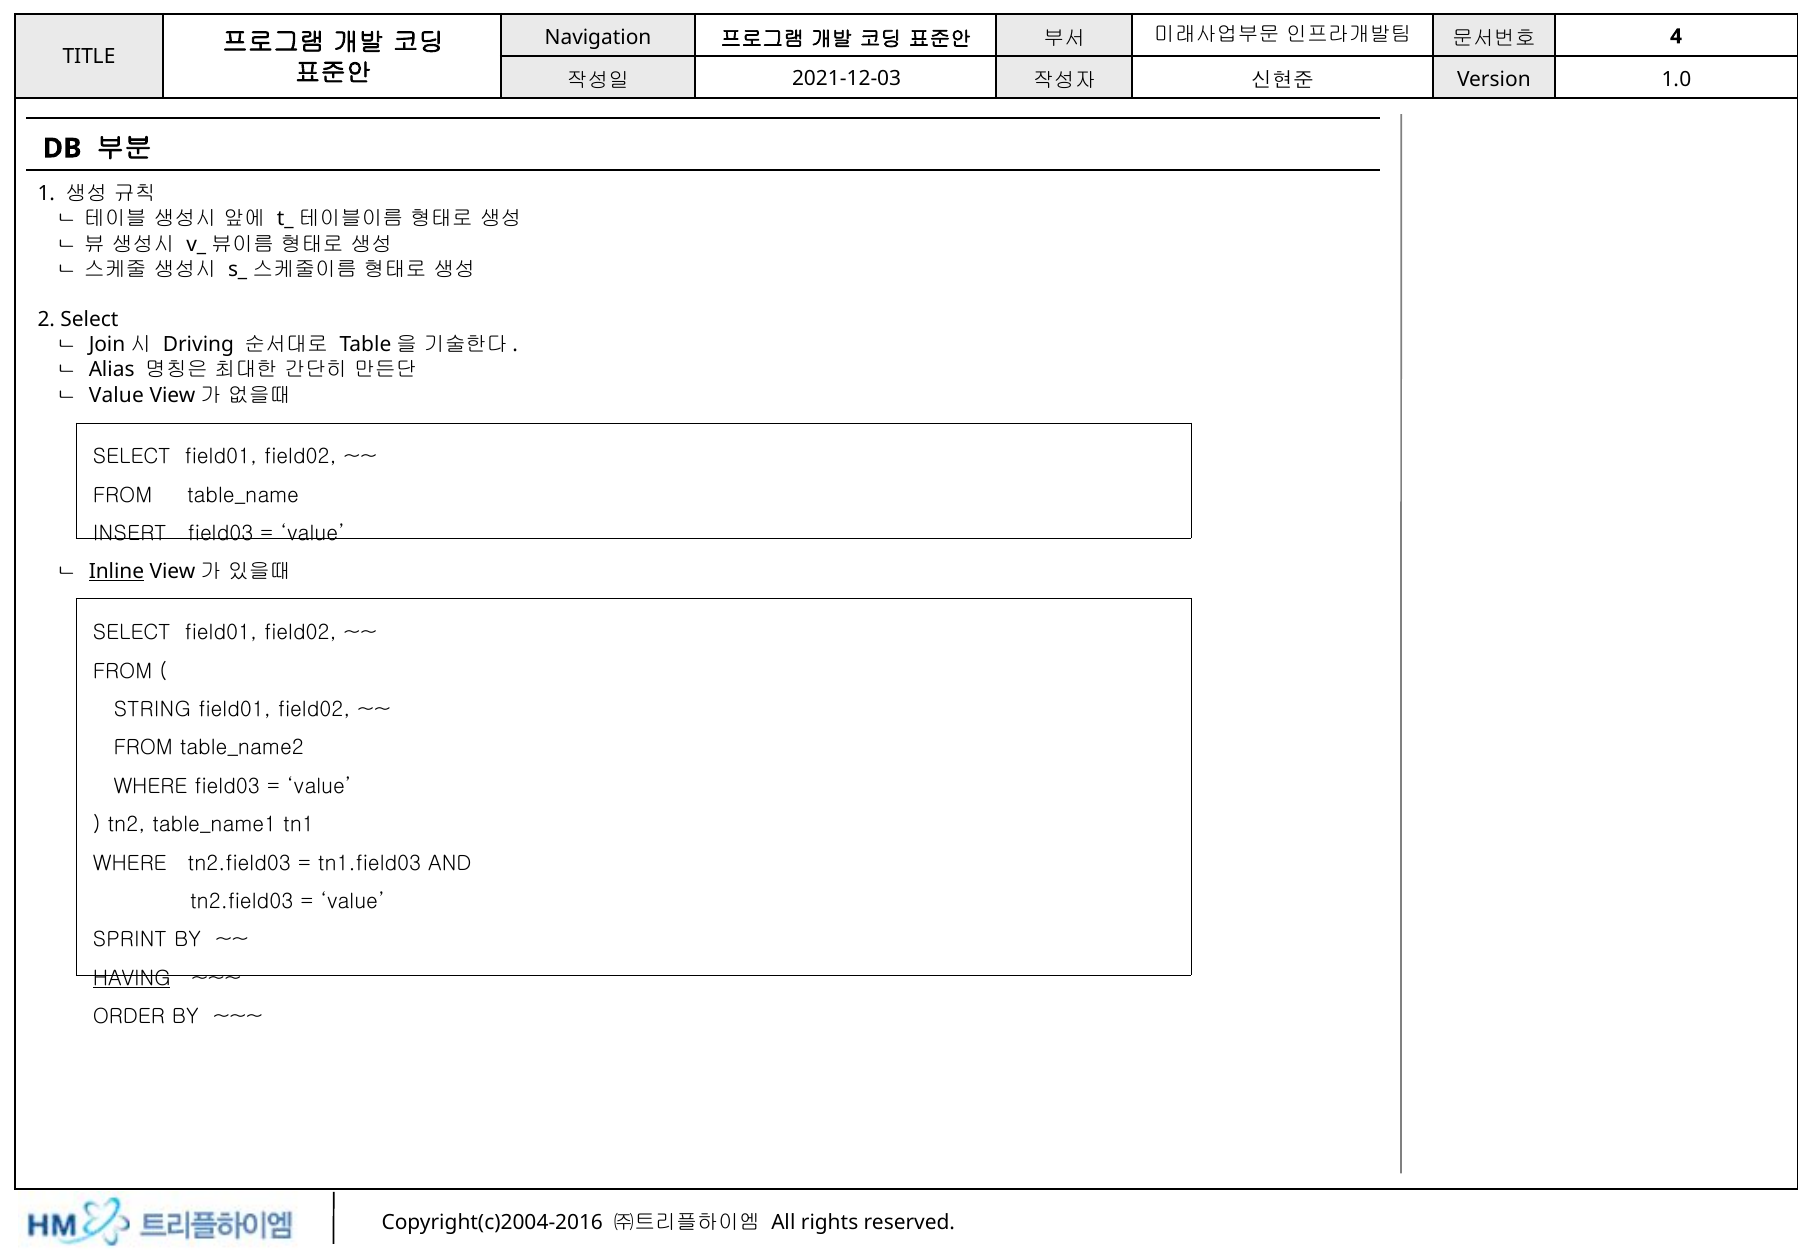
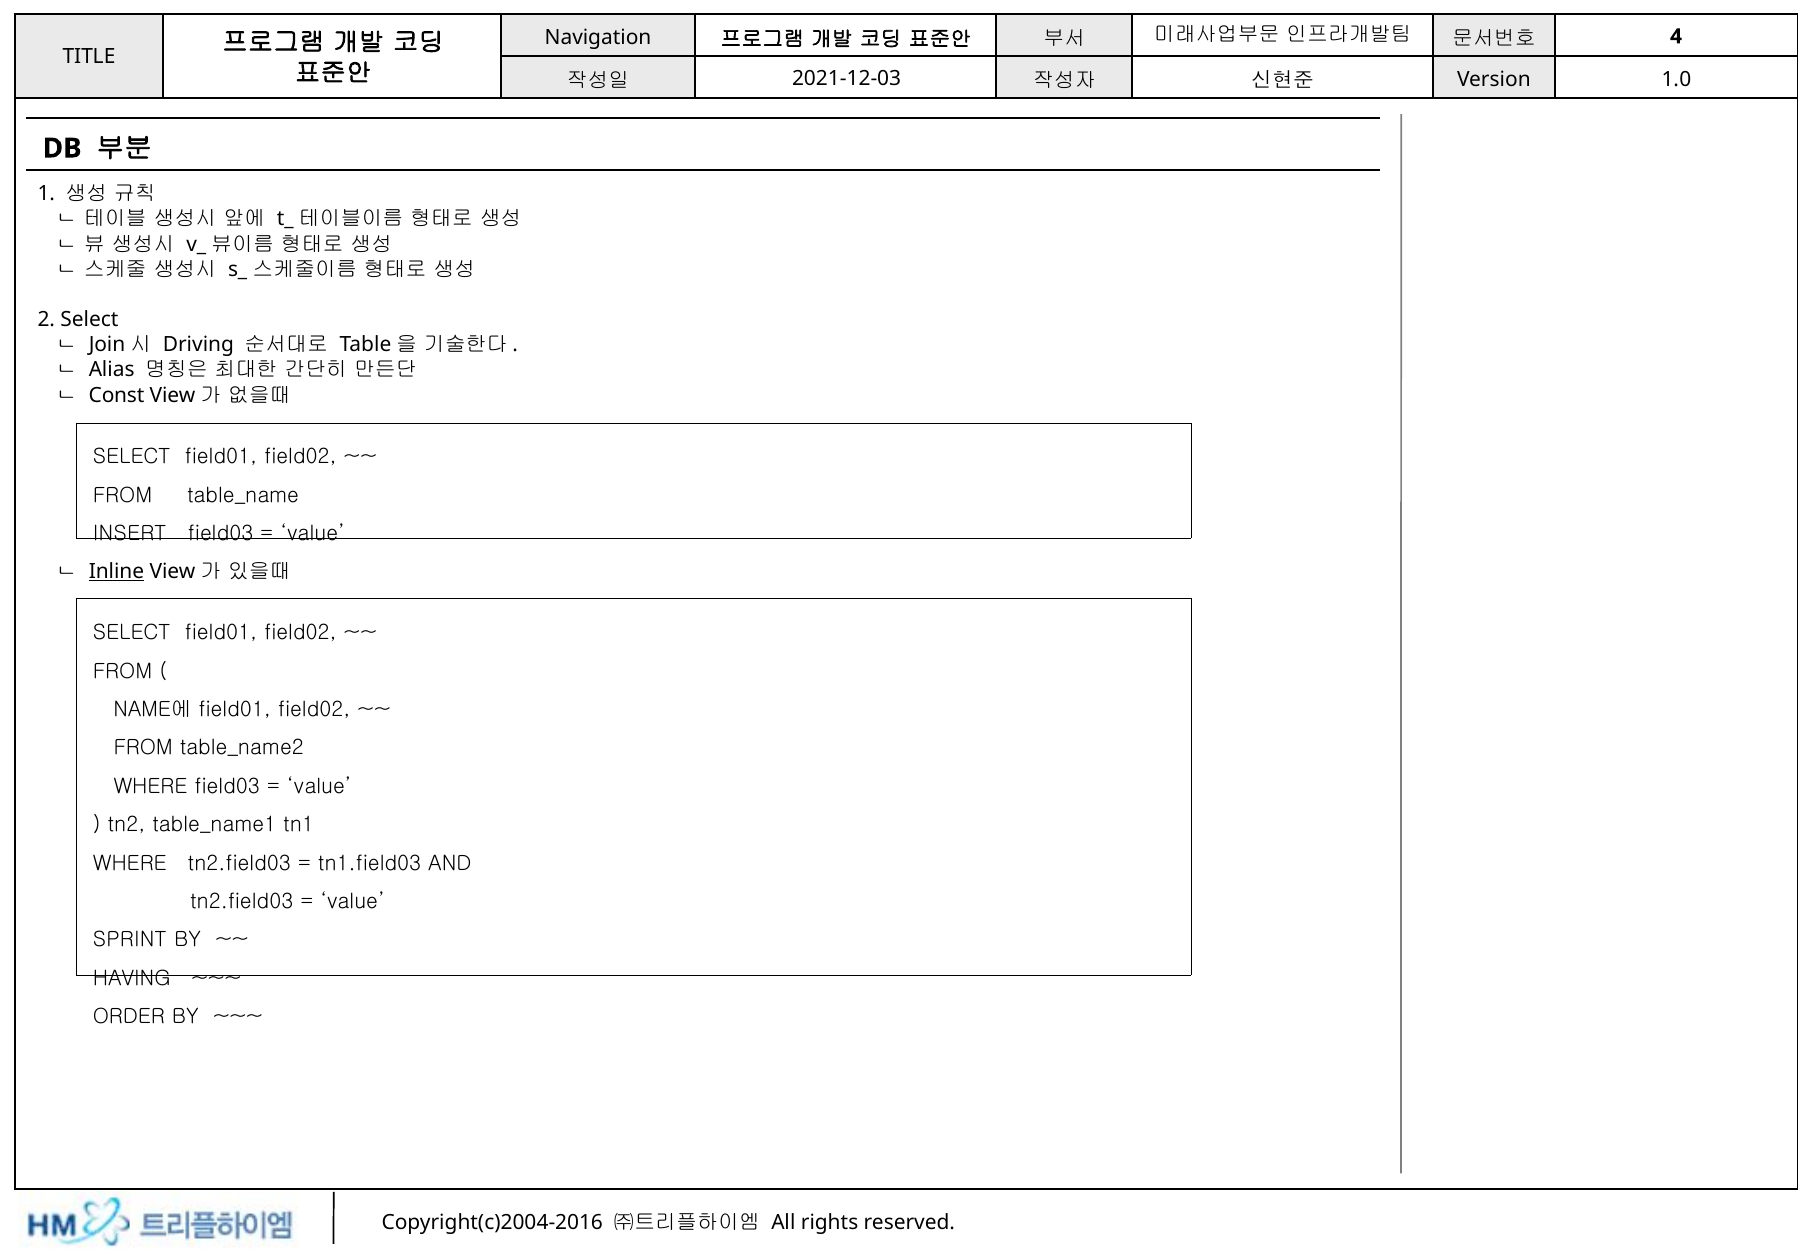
ㄴ Value: Value -> Const (117, 395)
STRING: STRING -> NAME에 (153, 709)
HAVING underline: present -> none (132, 978)
